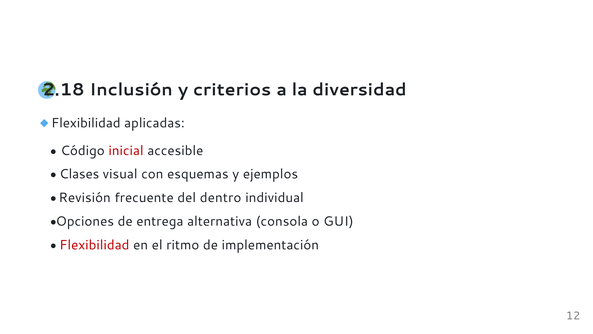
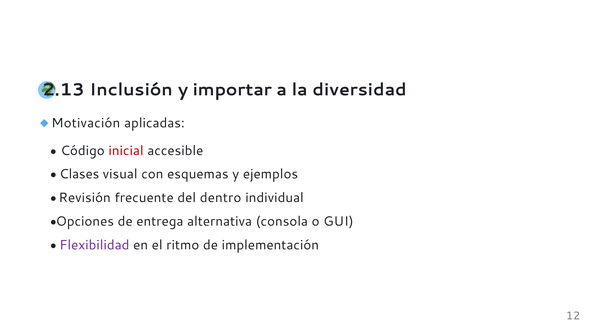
2.18: 2.18 -> 2.13 (64, 90)
criterios: criterios -> importar (232, 90)
Flexibilidad: Flexibilidad -> Motivación (86, 123)
Flexibilidad colour: red -> purple (94, 245)
